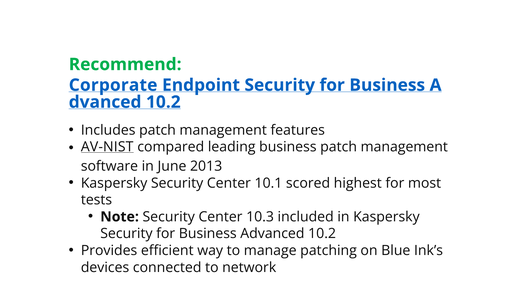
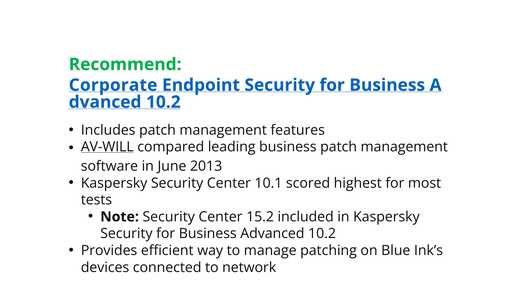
AV-NIST: AV-NIST -> AV-WILL (107, 147)
10.3: 10.3 -> 15.2 (260, 217)
